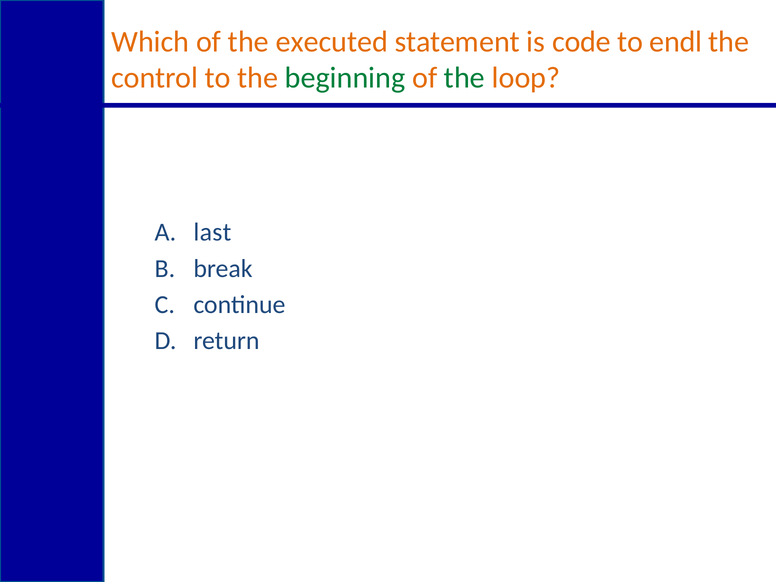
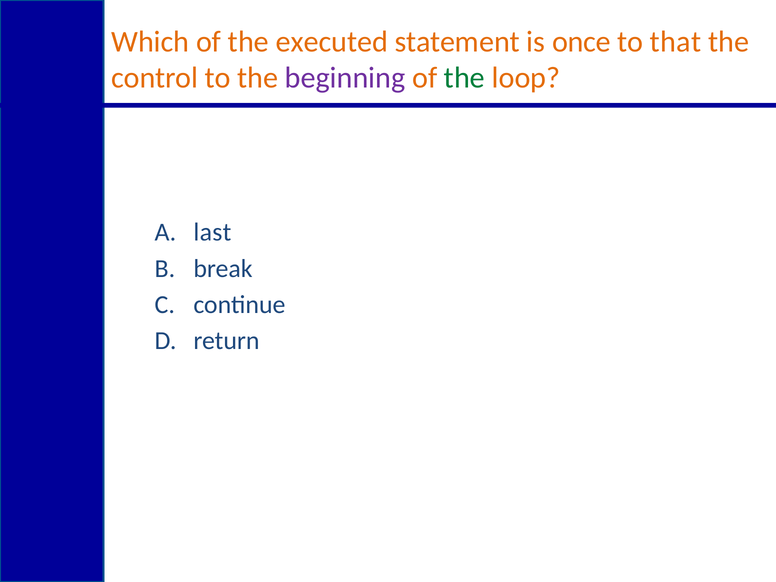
code: code -> once (581, 42)
endl: endl -> that (676, 42)
beginning colour: green -> purple (345, 78)
